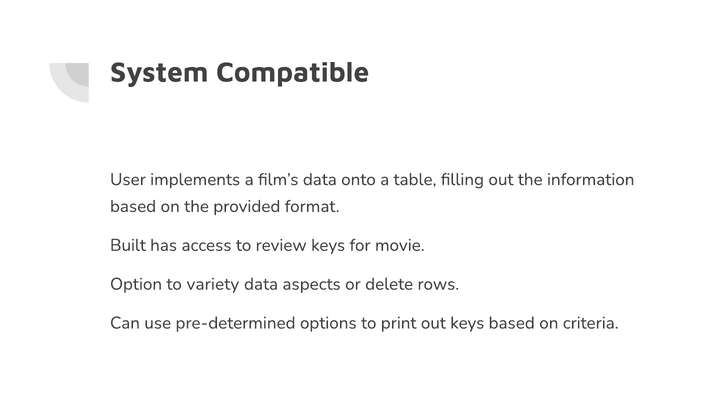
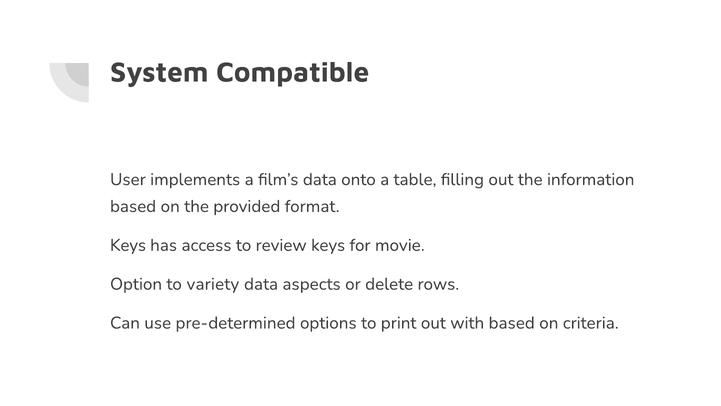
Built: Built -> Keys (128, 245)
out keys: keys -> with (467, 323)
